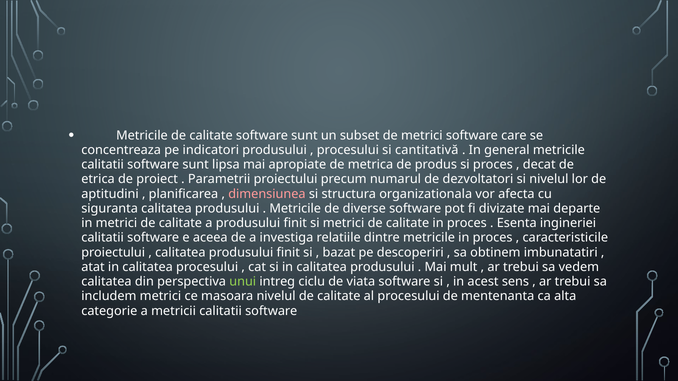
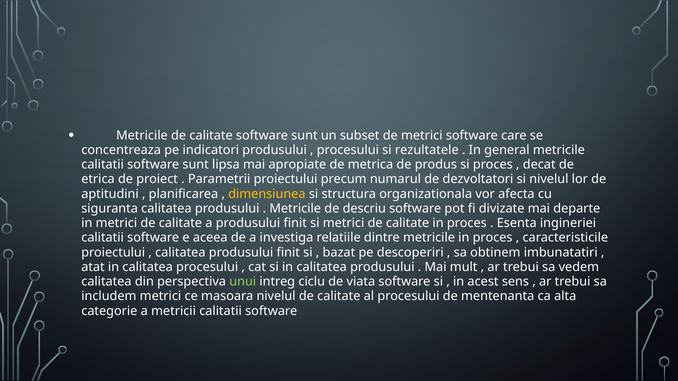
cantitativă: cantitativă -> rezultatele (427, 150)
dimensiunea colour: pink -> yellow (267, 194)
diverse: diverse -> descriu (364, 209)
